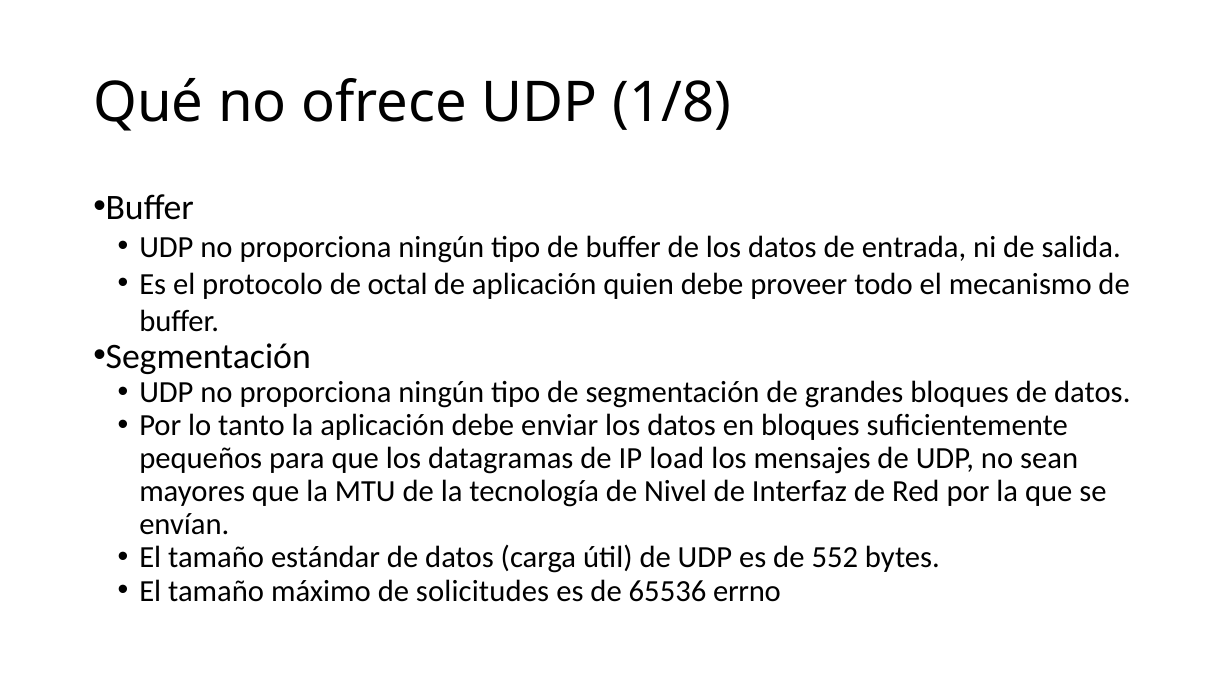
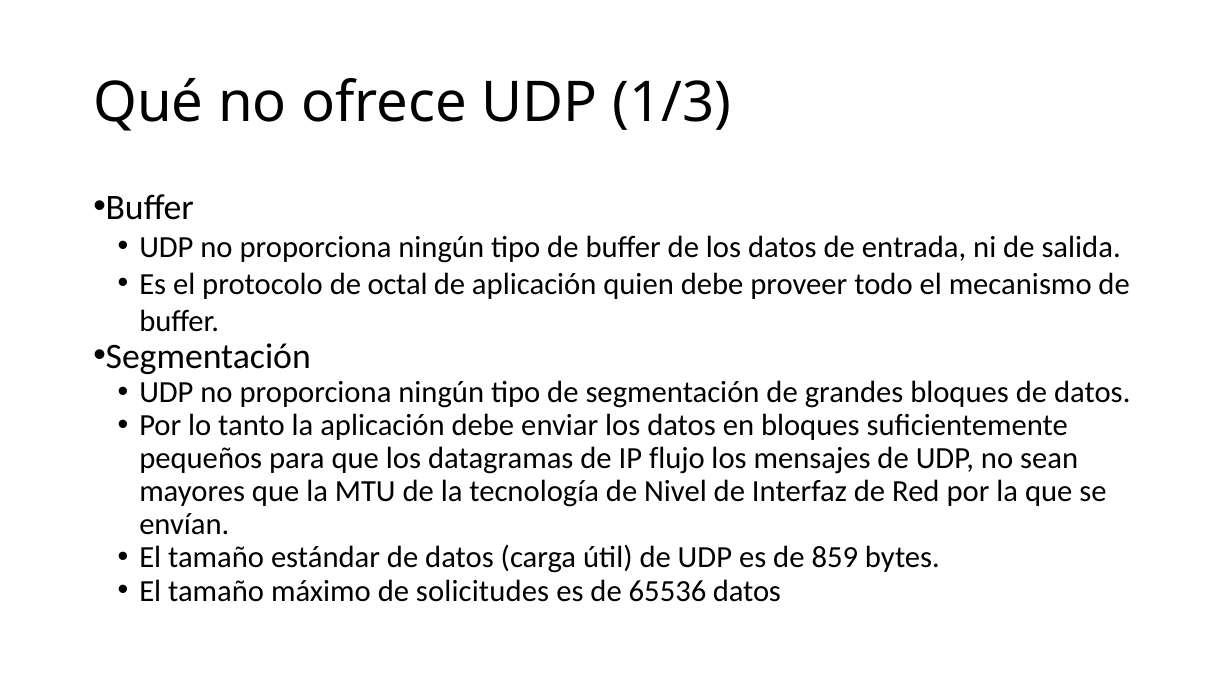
1/8: 1/8 -> 1/3 (672, 103)
load: load -> flujo (677, 458)
552: 552 -> 859 (835, 558)
65536 errno: errno -> datos (747, 591)
